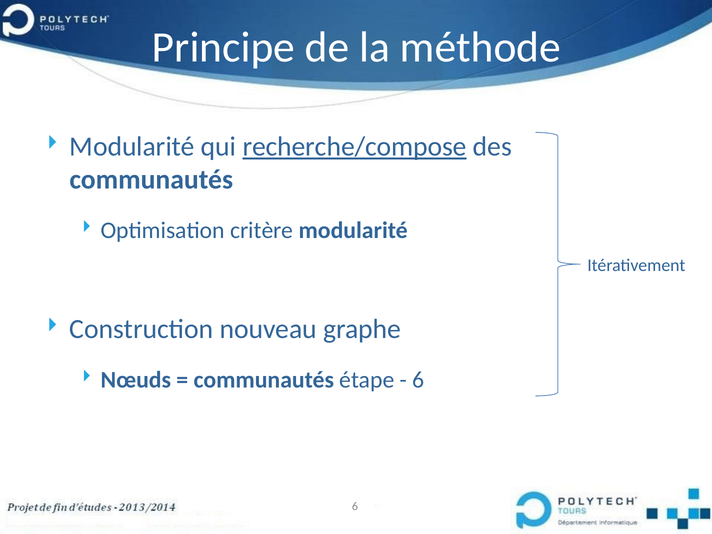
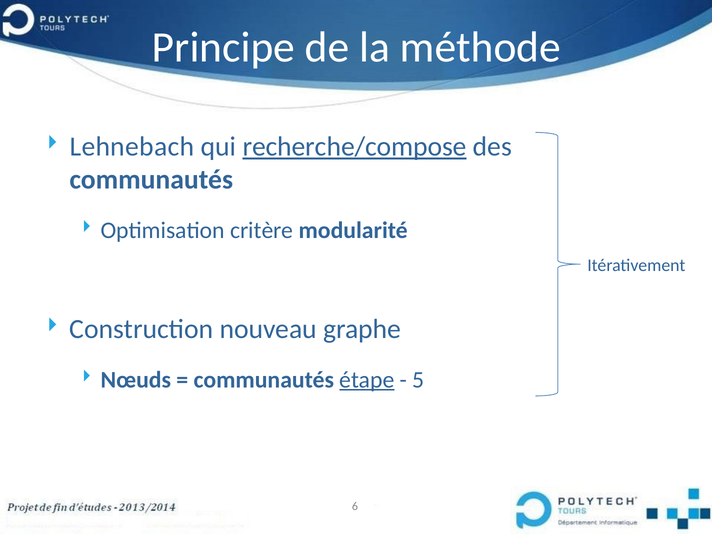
Modularité: Modularité -> Lehnebach (132, 147)
étape underline: none -> present (367, 380)
6: 6 -> 5 (418, 380)
